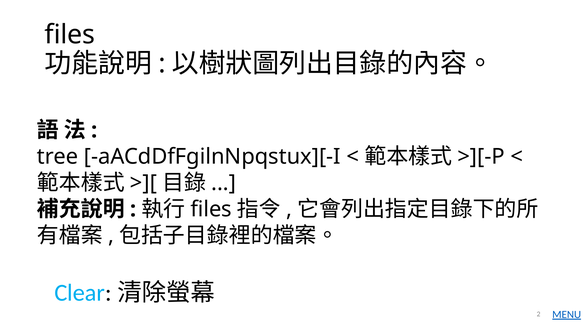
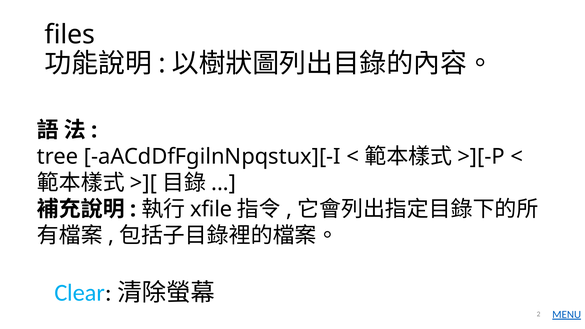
files: files -> xfile (211, 209)
